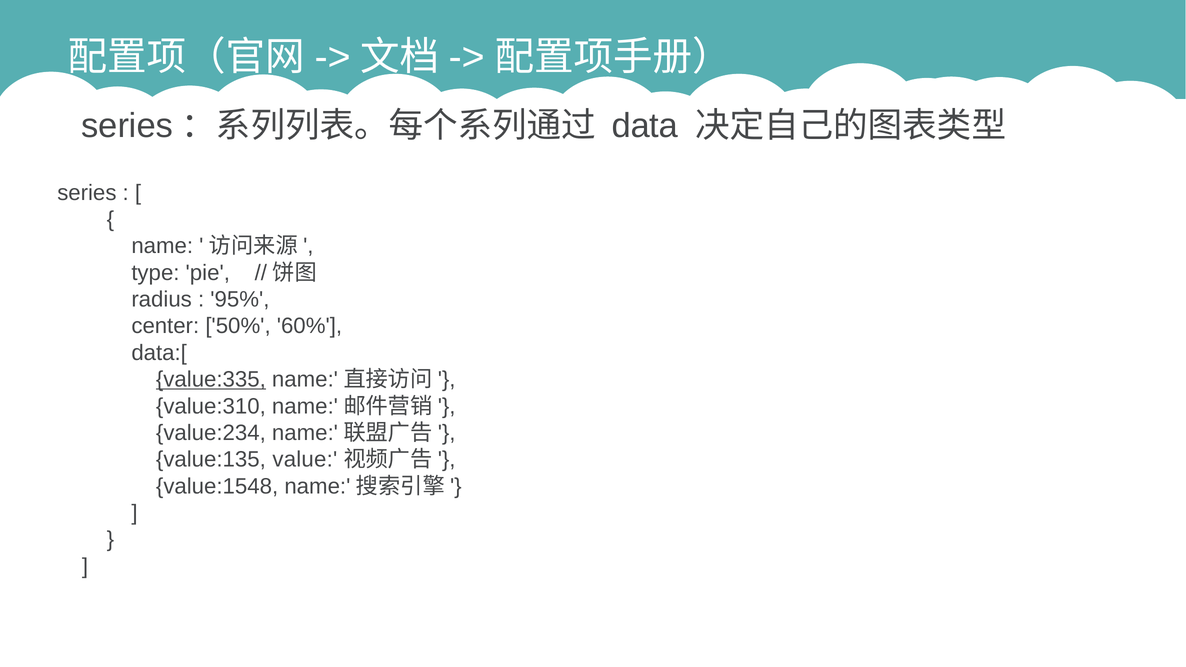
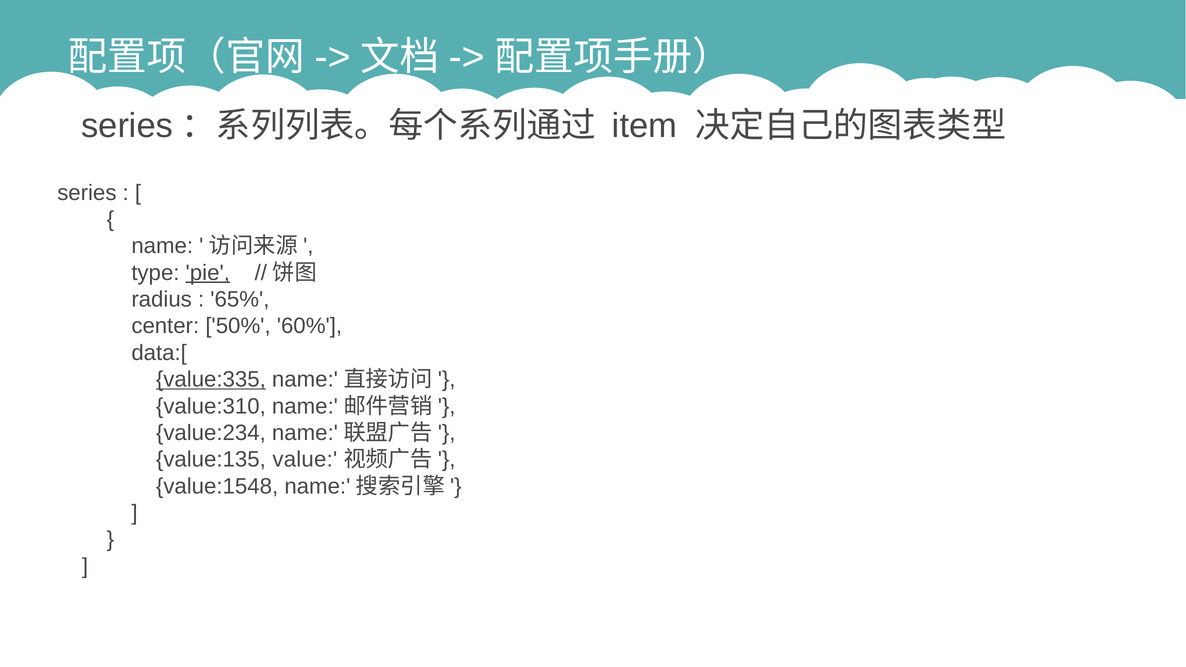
data: data -> item (645, 126)
pie underline: none -> present (208, 273)
95%: 95% -> 65% (240, 300)
